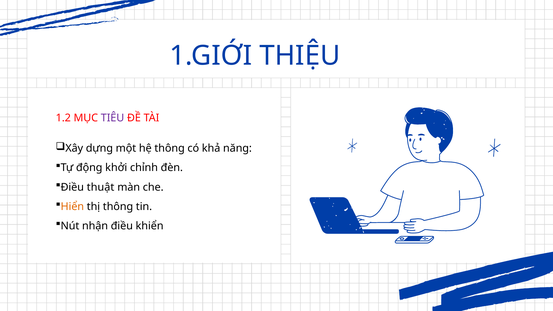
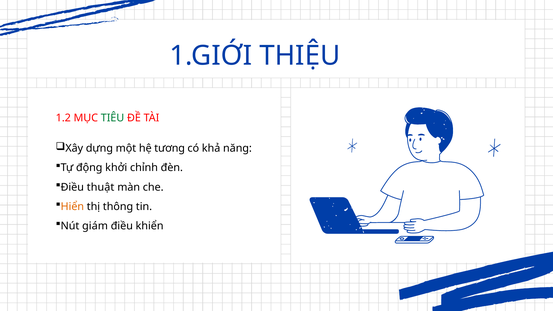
TIÊU colour: purple -> green (113, 118)
hệ thông: thông -> tương (170, 148)
nhận: nhận -> giám (95, 226)
